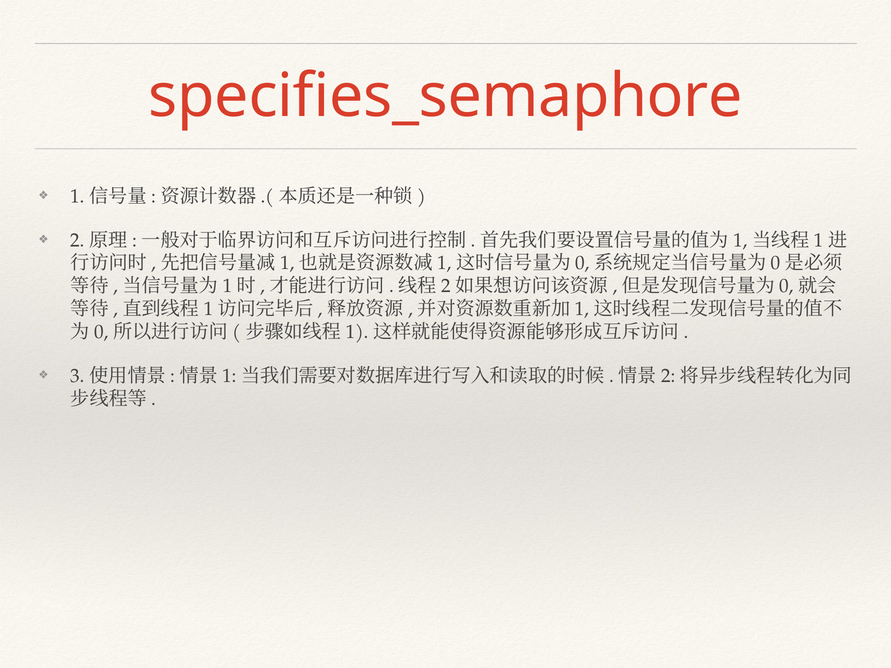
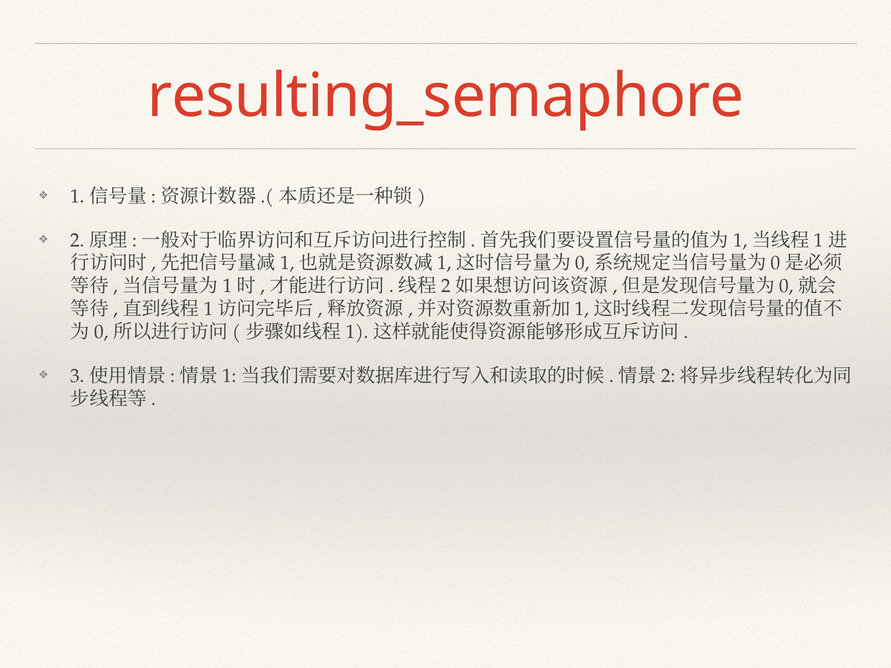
specifies_semaphore: specifies_semaphore -> resulting_semaphore (446, 96)
